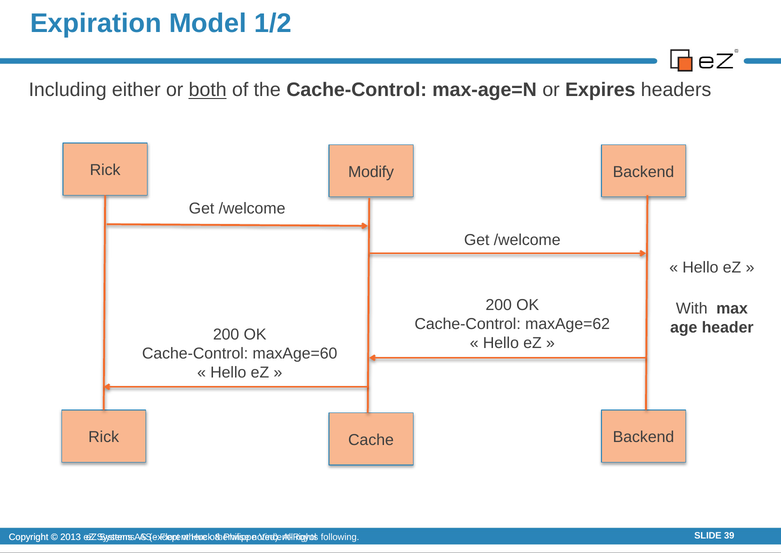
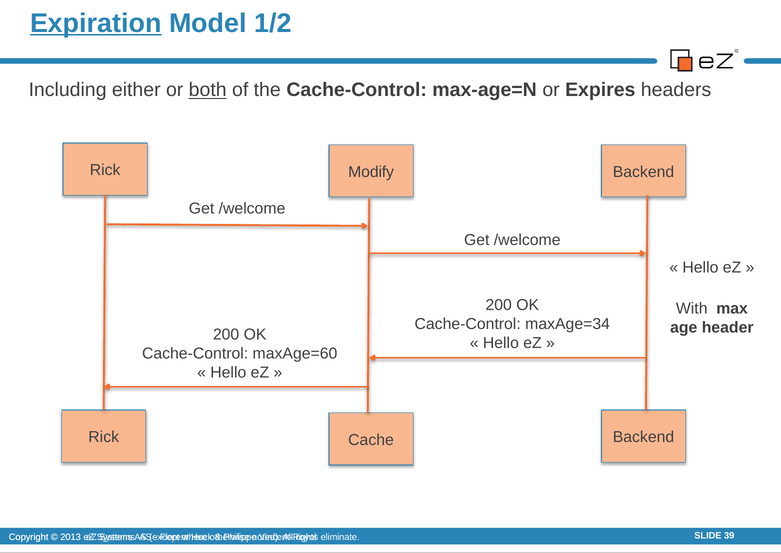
Expiration underline: none -> present (96, 23)
maxAge=62: maxAge=62 -> maxAge=34 (568, 324)
following: following -> eliminate (340, 537)
